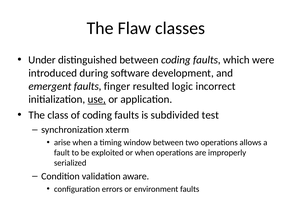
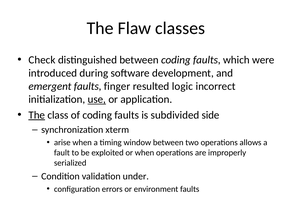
Under: Under -> Check (42, 60)
The underline: none -> present (37, 115)
test: test -> side (210, 115)
aware: aware -> under (136, 176)
